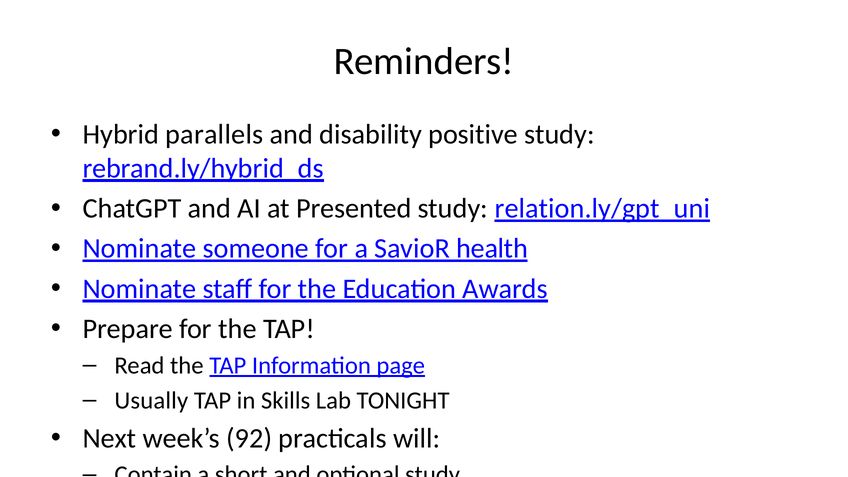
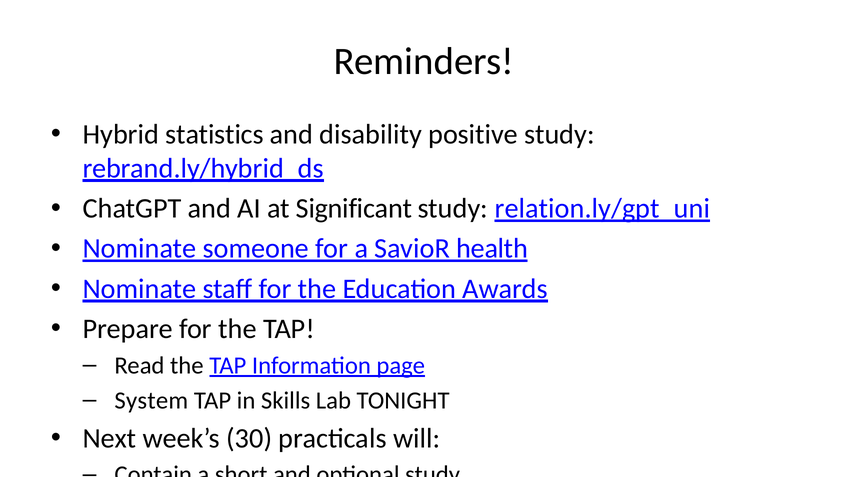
parallels: parallels -> statistics (215, 134)
Presented: Presented -> Significant (354, 209)
Usually: Usually -> System (151, 401)
92: 92 -> 30 (249, 438)
